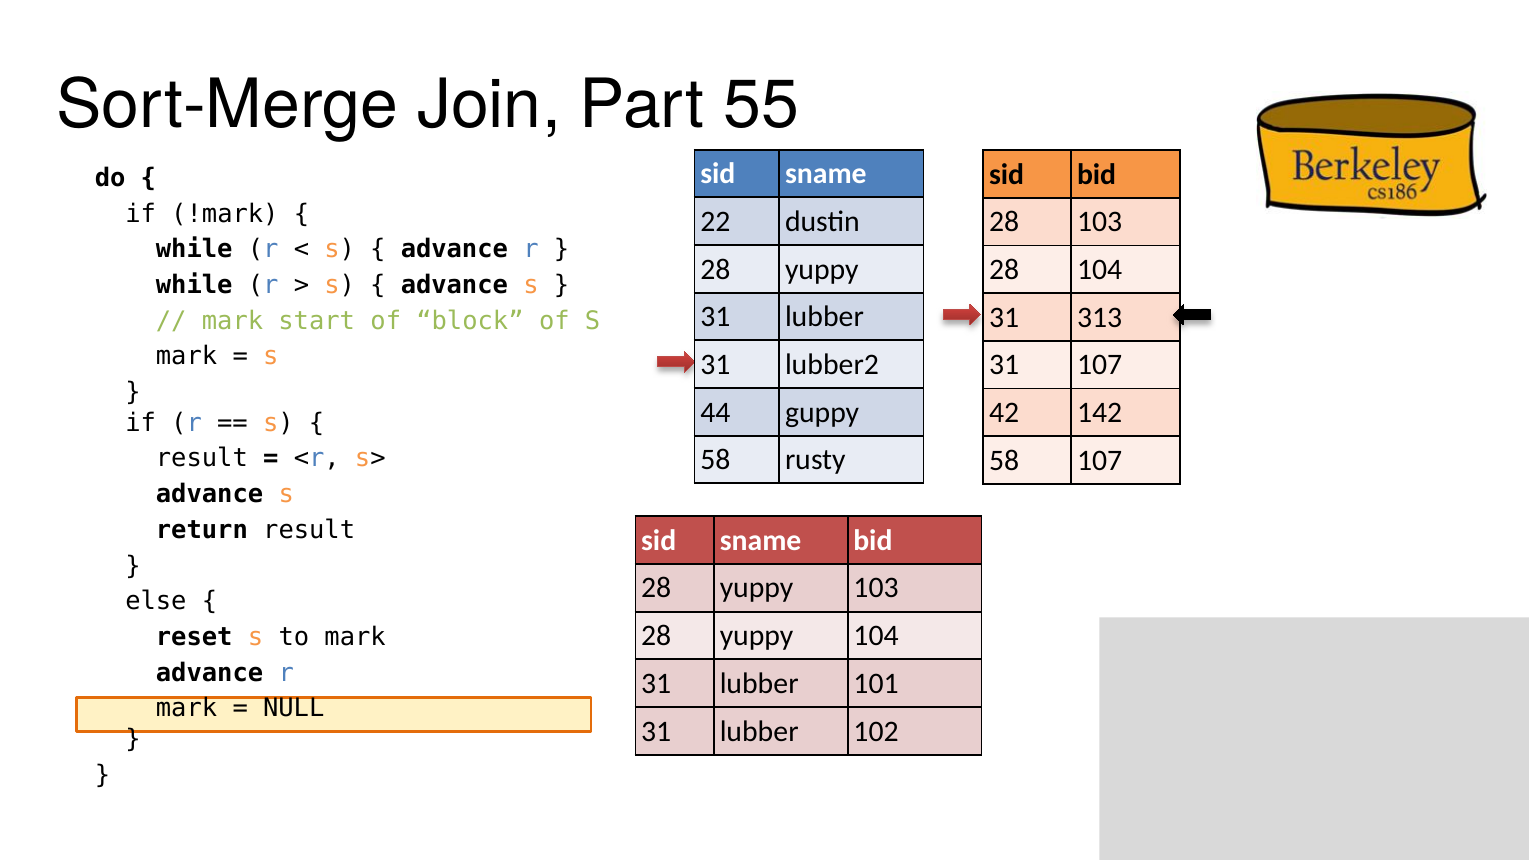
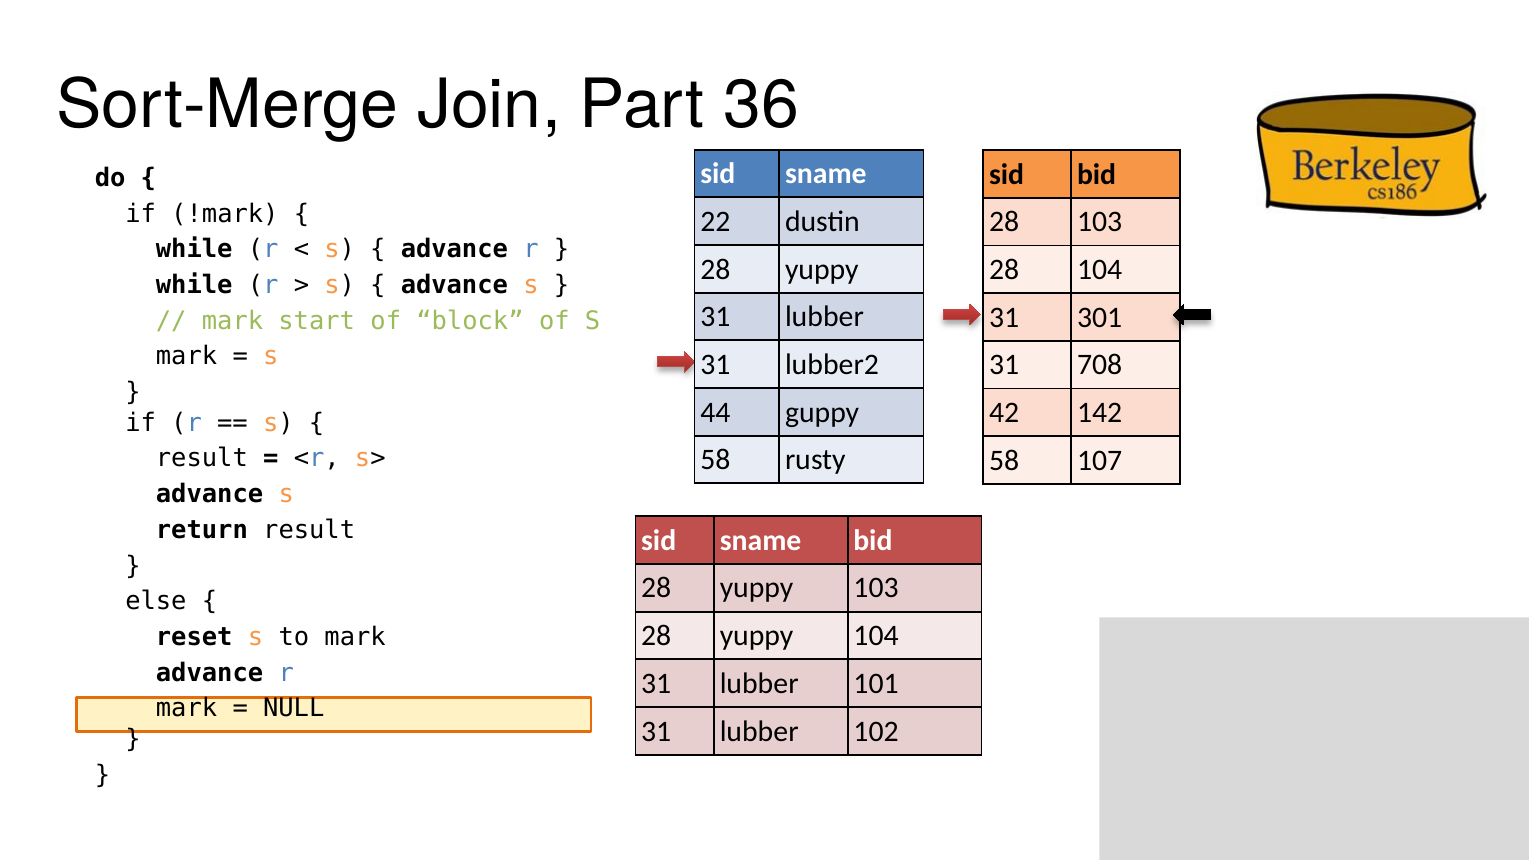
55: 55 -> 36 (761, 105)
313: 313 -> 301 (1100, 317)
31 107: 107 -> 708 (1100, 365)
